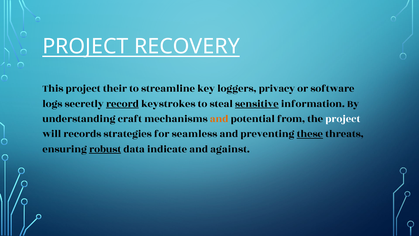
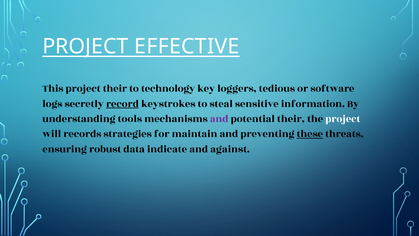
RECOVERY: RECOVERY -> EFFECTIVE (187, 47)
streamline: streamline -> technology (168, 88)
privacy: privacy -> tedious (277, 88)
sensitive underline: present -> none (257, 103)
craft: craft -> tools (130, 119)
and colour: orange -> purple (219, 119)
potential from: from -> their (291, 119)
seamless: seamless -> maintain (195, 134)
robust underline: present -> none (105, 149)
